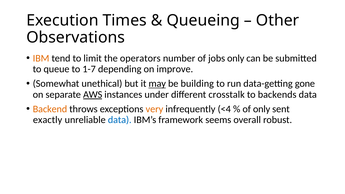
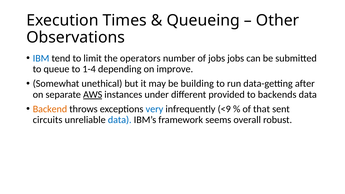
IBM colour: orange -> blue (41, 58)
jobs only: only -> jobs (236, 58)
1-7: 1-7 -> 1-4 (89, 69)
may underline: present -> none (157, 84)
gone: gone -> after (305, 84)
crosstalk: crosstalk -> provided (227, 95)
very colour: orange -> blue (154, 109)
<4: <4 -> <9 (224, 109)
of only: only -> that (262, 109)
exactly: exactly -> circuits (48, 120)
